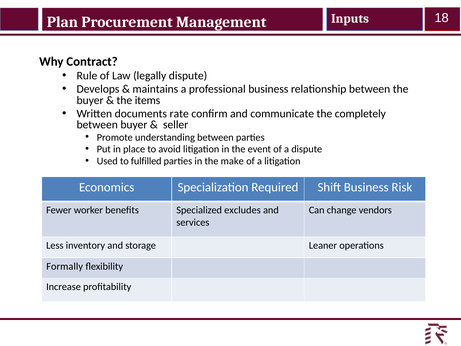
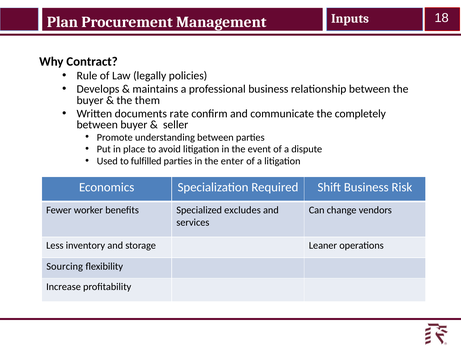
legally dispute: dispute -> policies (188, 76)
items: items -> them (147, 100)
make: make -> enter (232, 161)
Formally: Formally -> Sourcing (65, 266)
